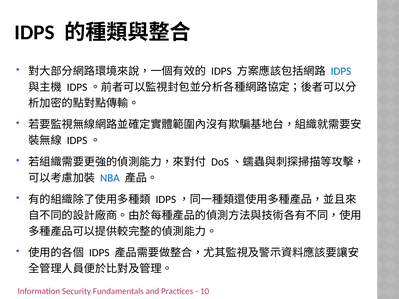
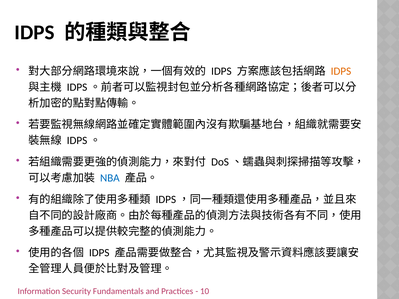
IDPS colour: blue -> orange (341, 71)
